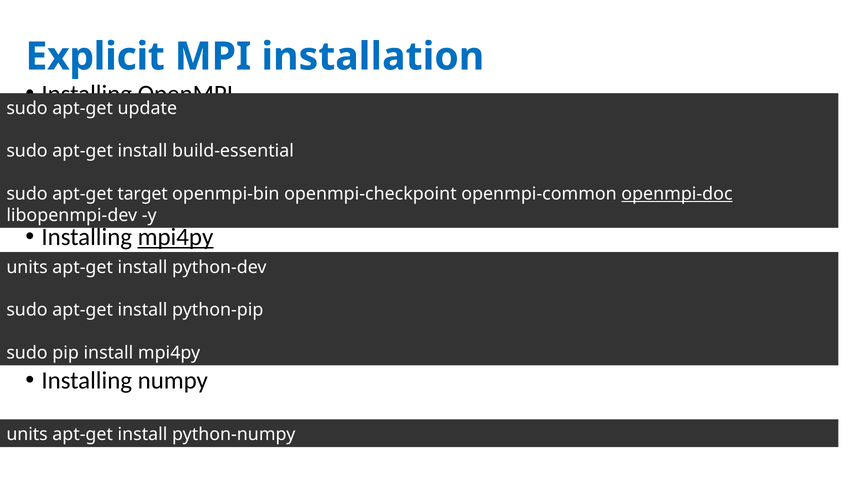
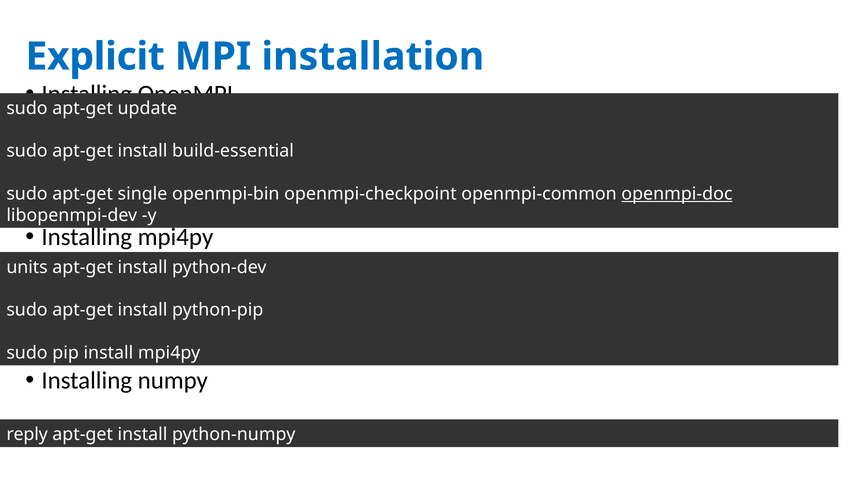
target: target -> single (143, 194)
mpi4py underline: present -> none (175, 237)
units: units -> reply (27, 434)
